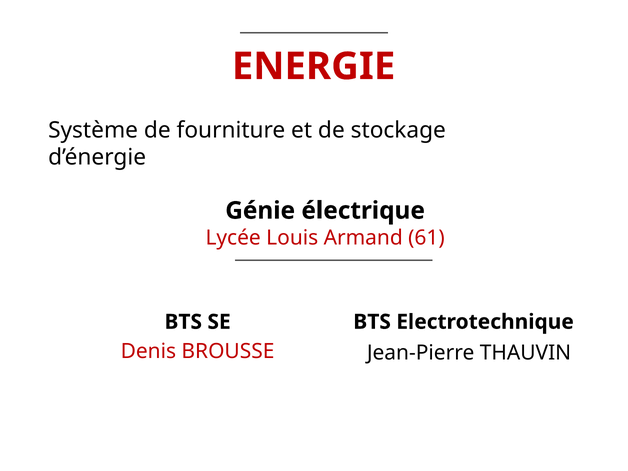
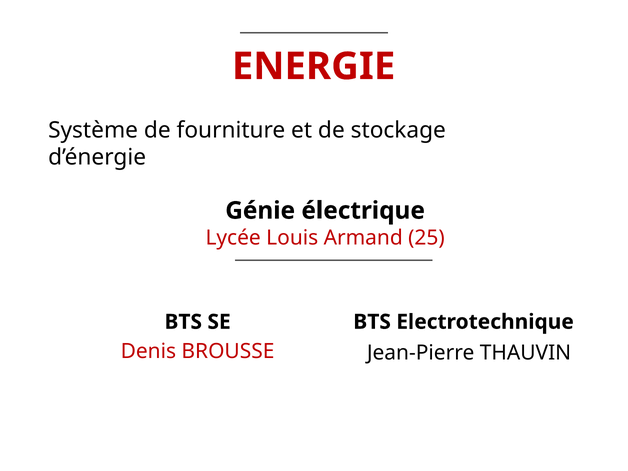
61: 61 -> 25 (426, 238)
